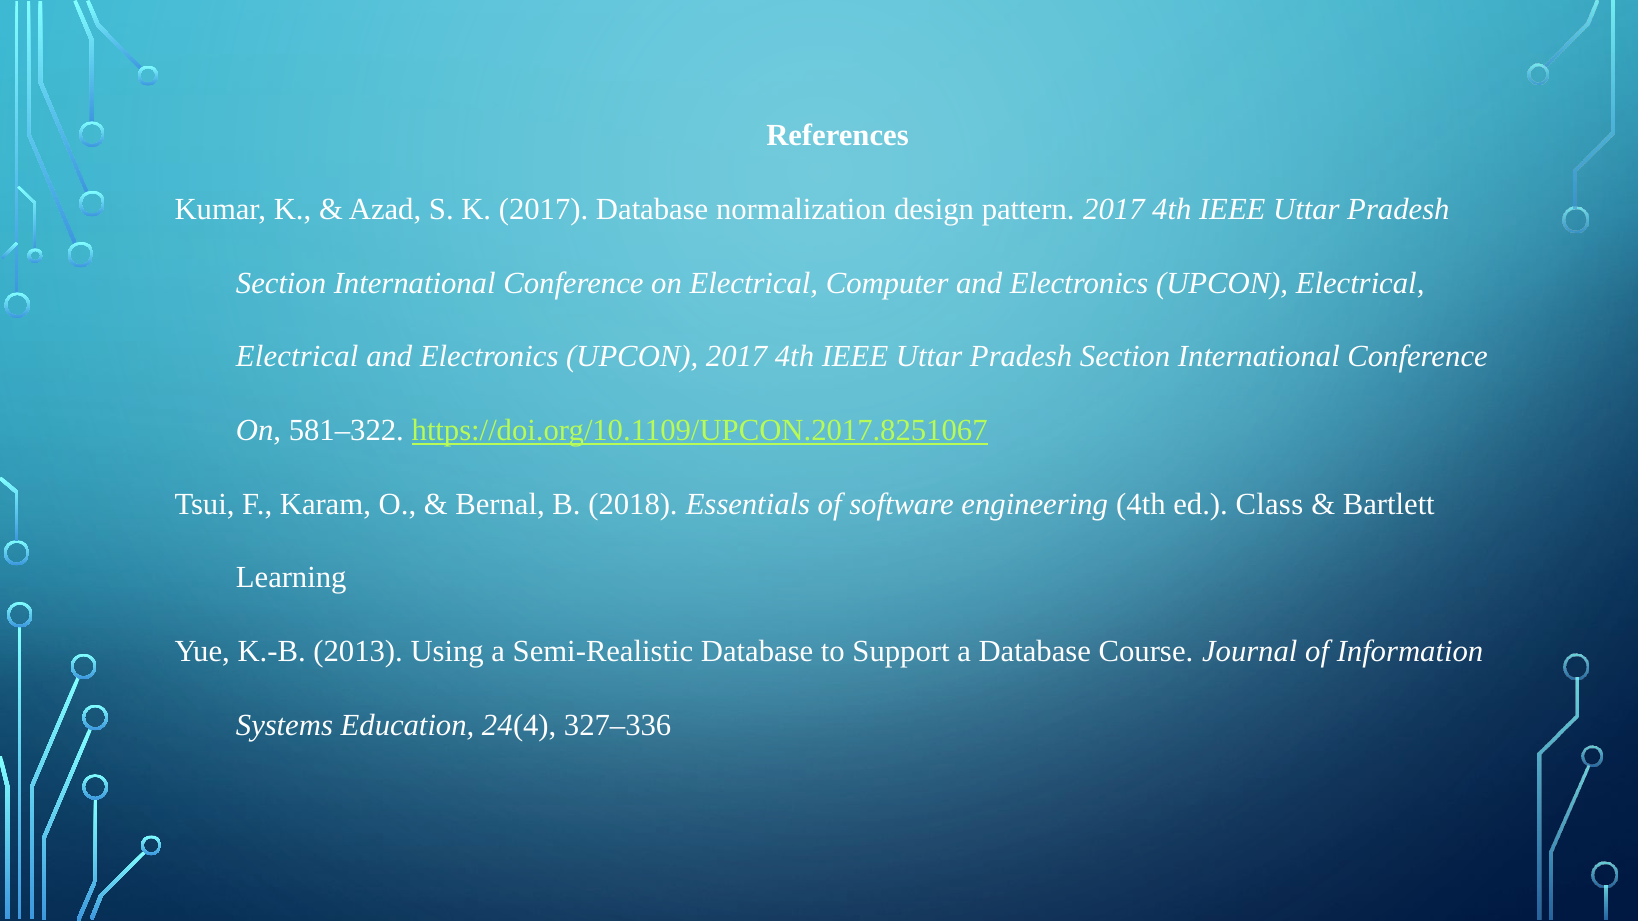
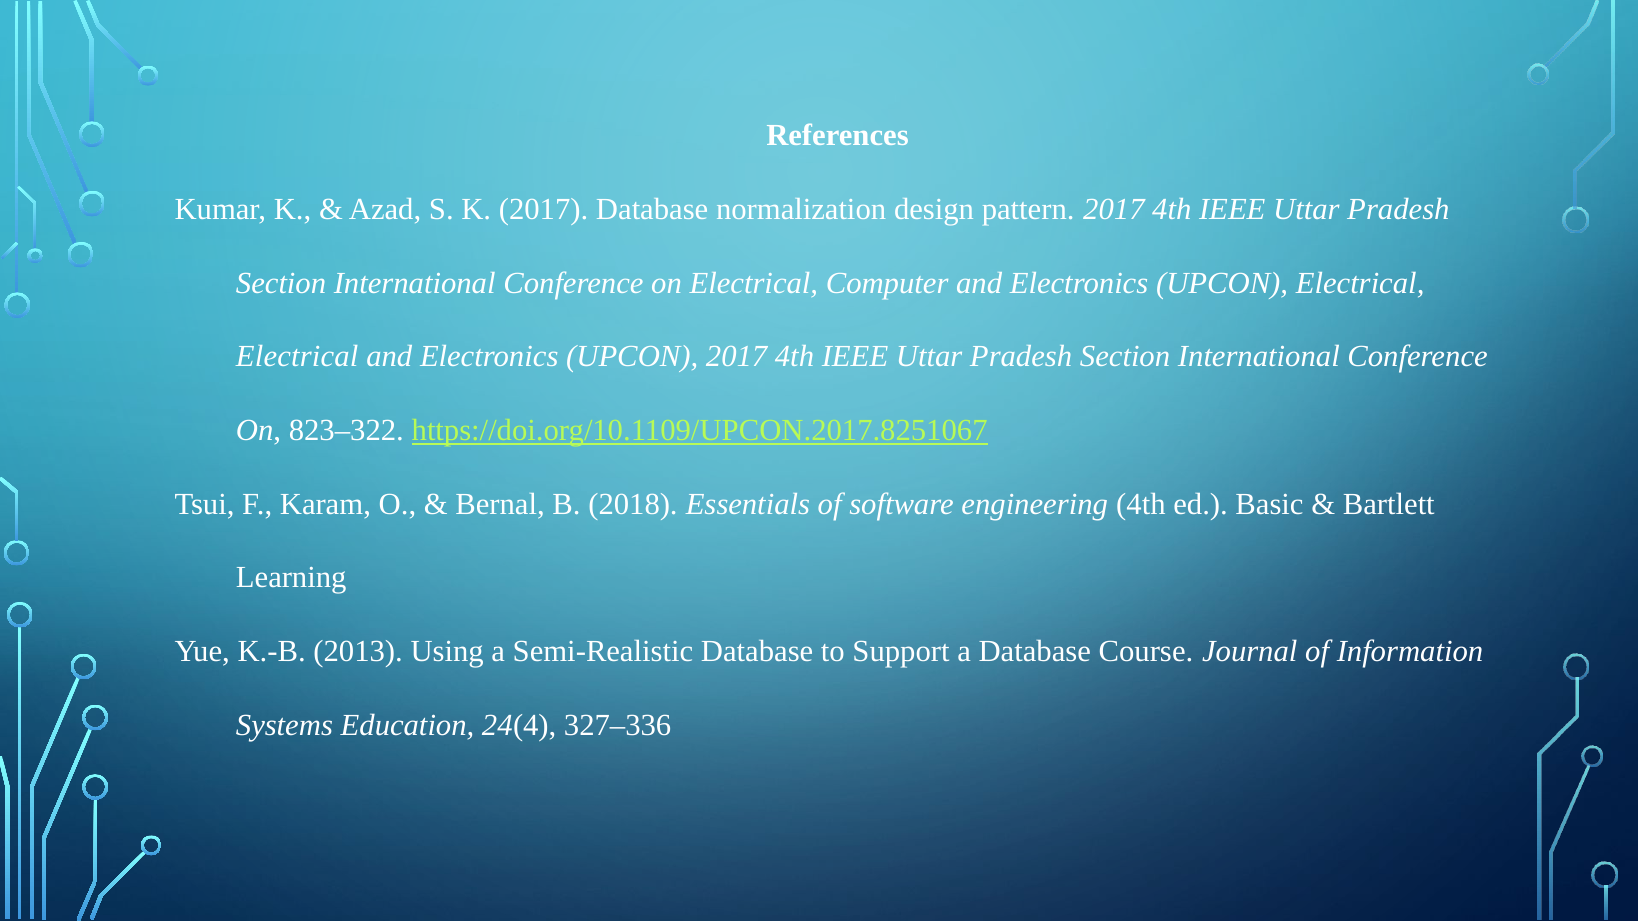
581–322: 581–322 -> 823–322 (346, 431)
Class: Class -> Basic (1270, 504)
